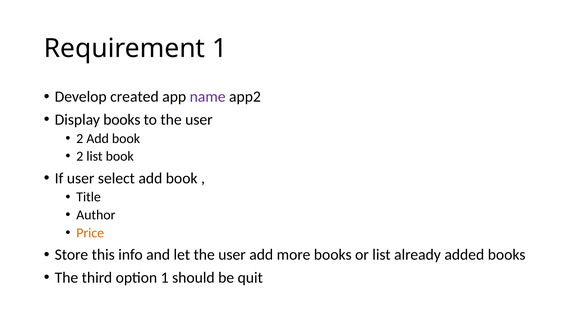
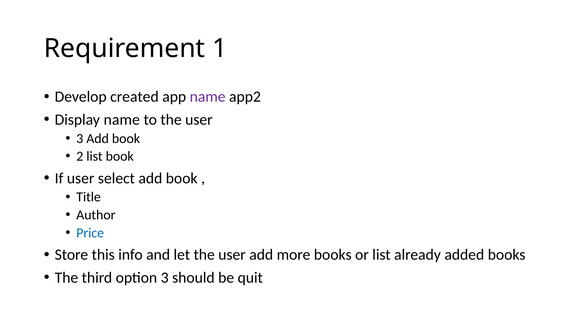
Display books: books -> name (122, 120)
2: 2 -> 3 (80, 138)
Price colour: orange -> blue (90, 233)
option 1: 1 -> 3 (165, 278)
